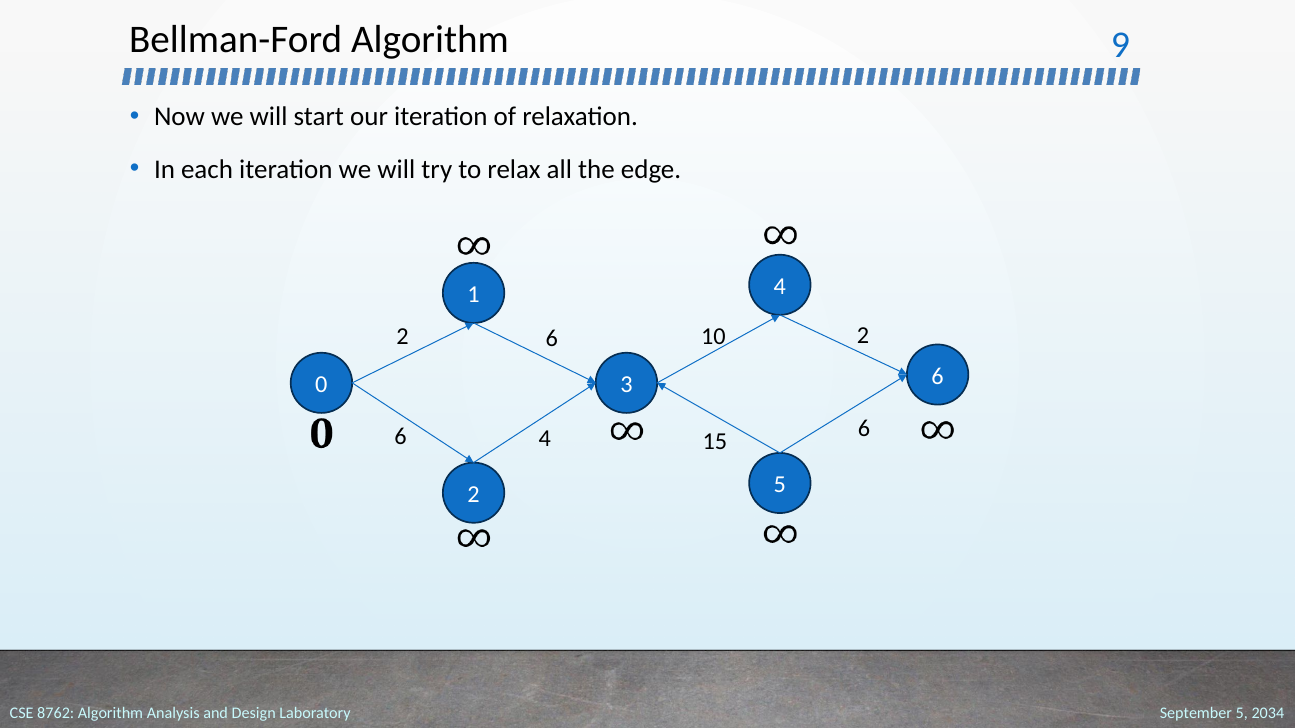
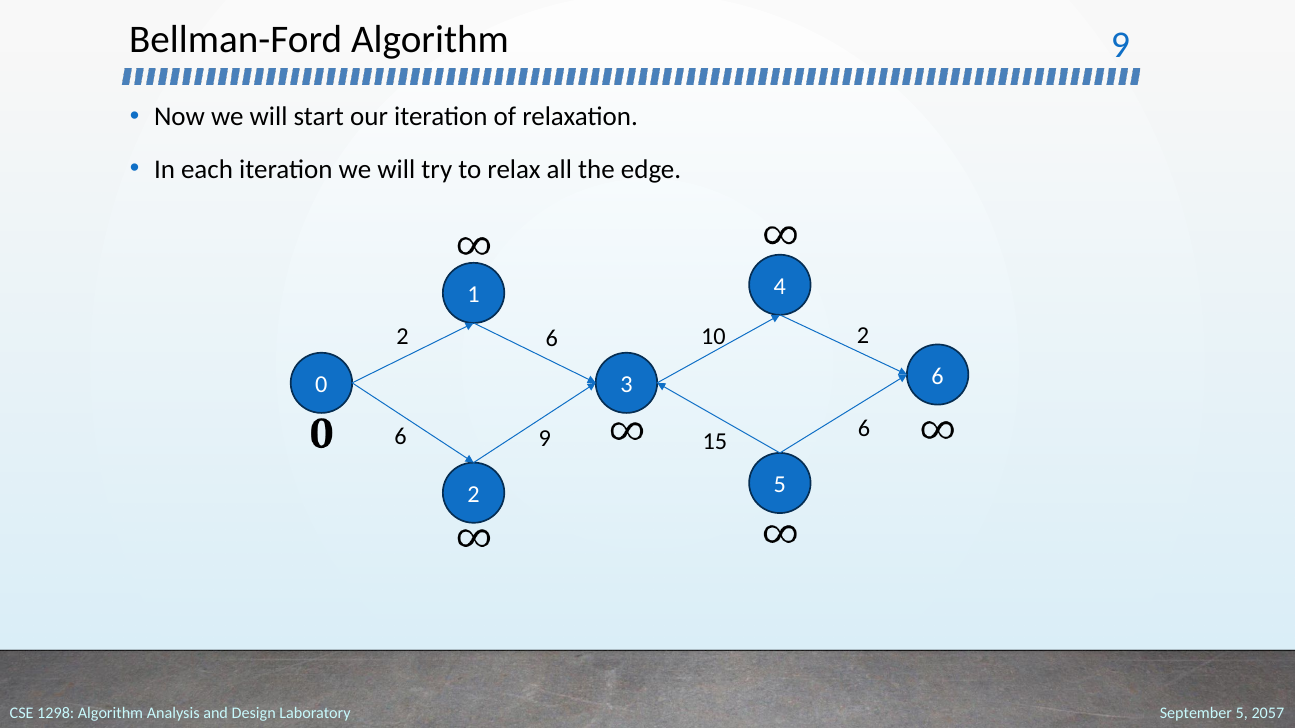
6 4: 4 -> 9 (545, 439)
8762: 8762 -> 1298 (56, 713)
2034: 2034 -> 2057 (1268, 713)
